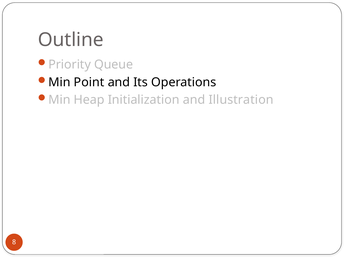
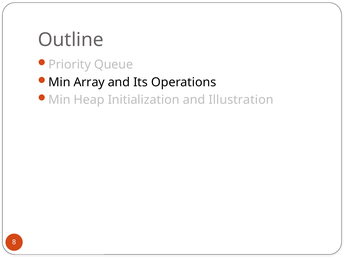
Point: Point -> Array (89, 82)
